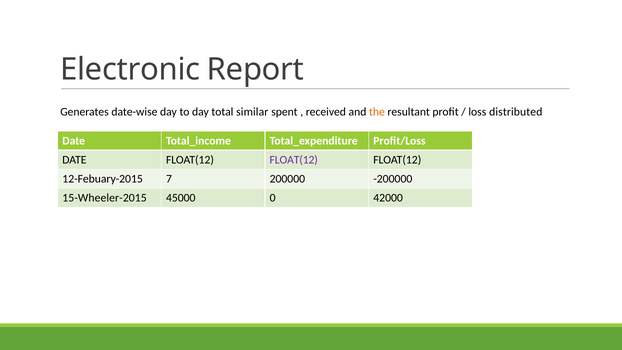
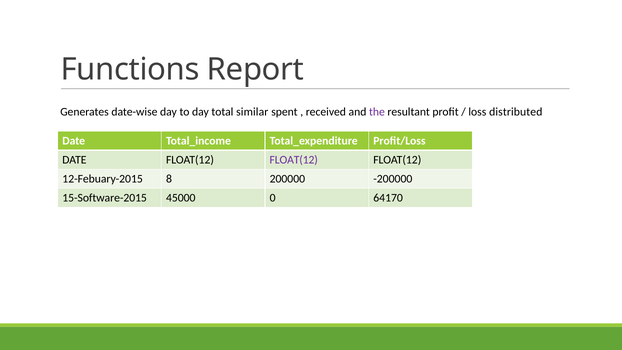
Electronic: Electronic -> Functions (130, 70)
the colour: orange -> purple (377, 112)
7: 7 -> 8 (169, 179)
15-Wheeler-2015: 15-Wheeler-2015 -> 15-Software-2015 (105, 198)
42000: 42000 -> 64170 (388, 198)
